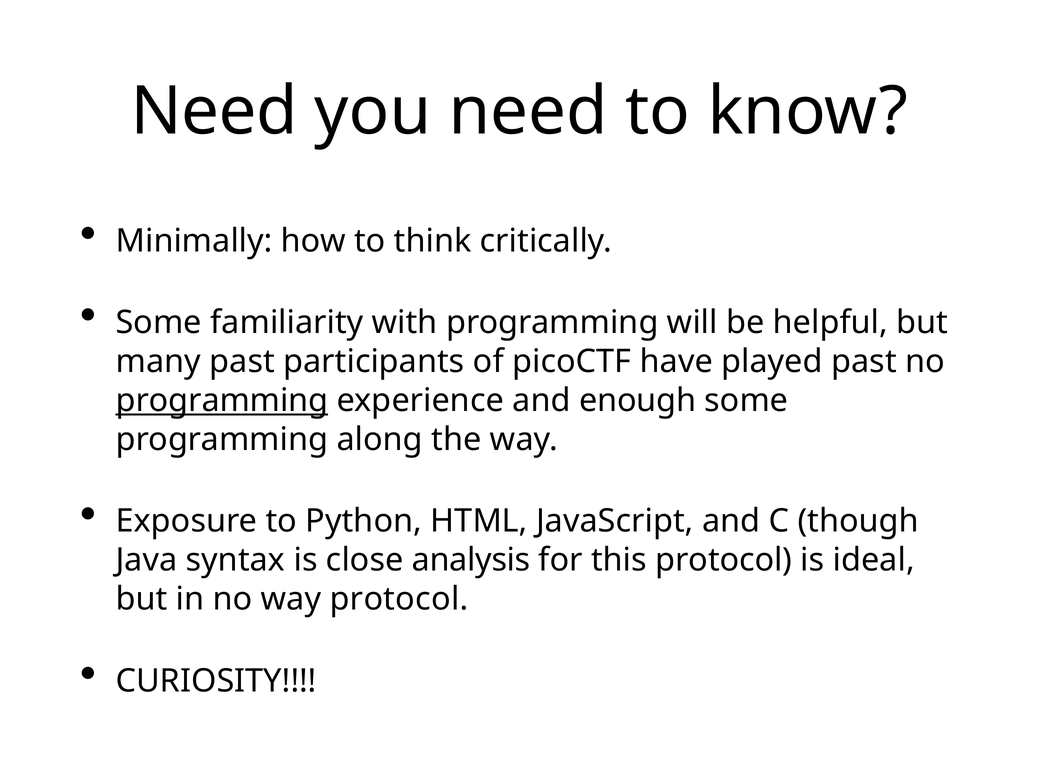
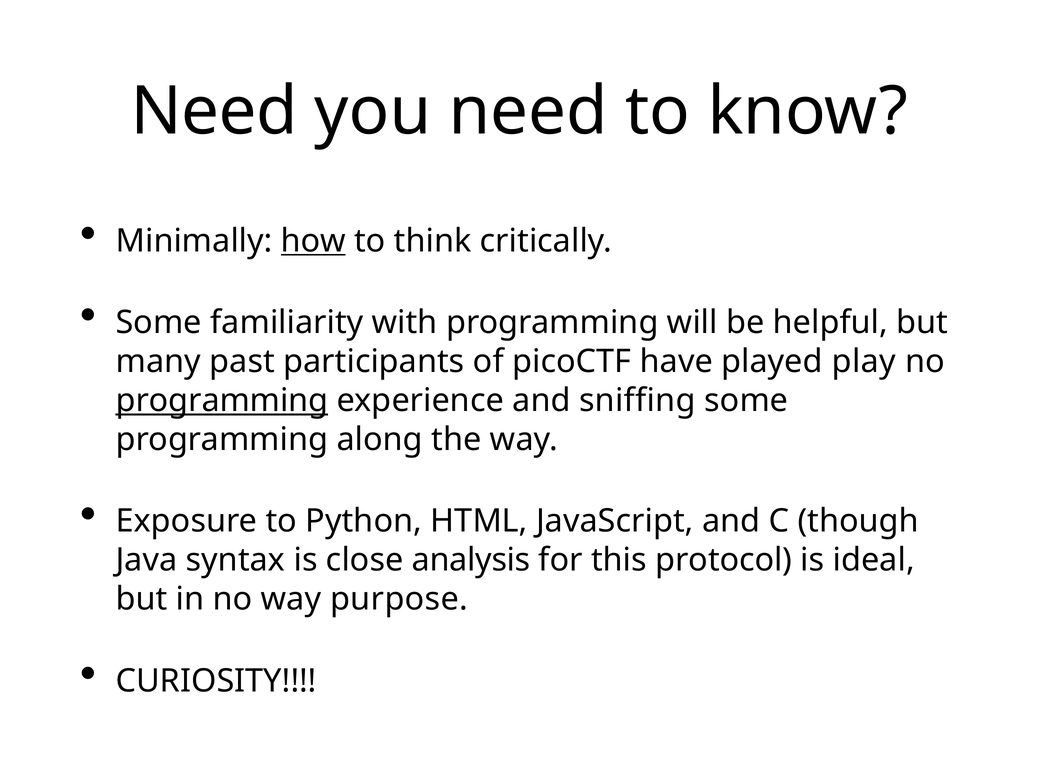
how underline: none -> present (313, 241)
played past: past -> play (864, 361)
enough: enough -> sniffing (637, 400)
way protocol: protocol -> purpose (399, 599)
